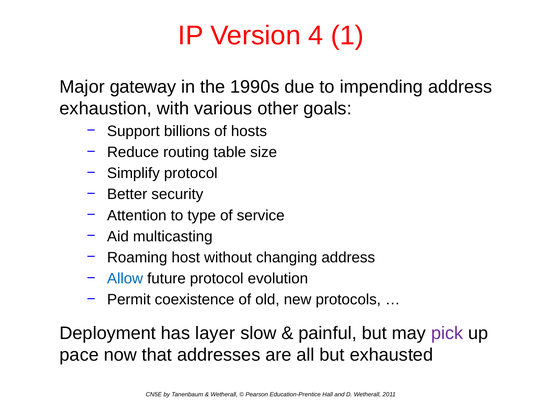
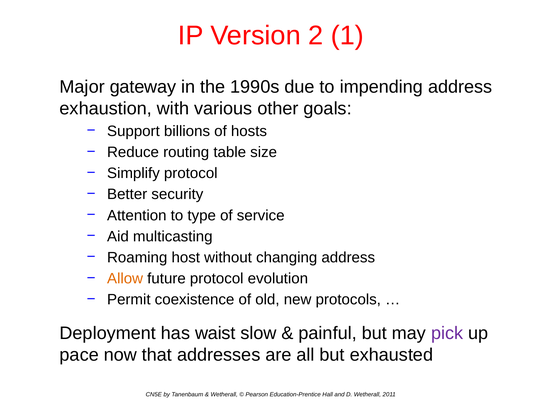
4: 4 -> 2 (316, 36)
Allow colour: blue -> orange (125, 279)
layer: layer -> waist (215, 334)
